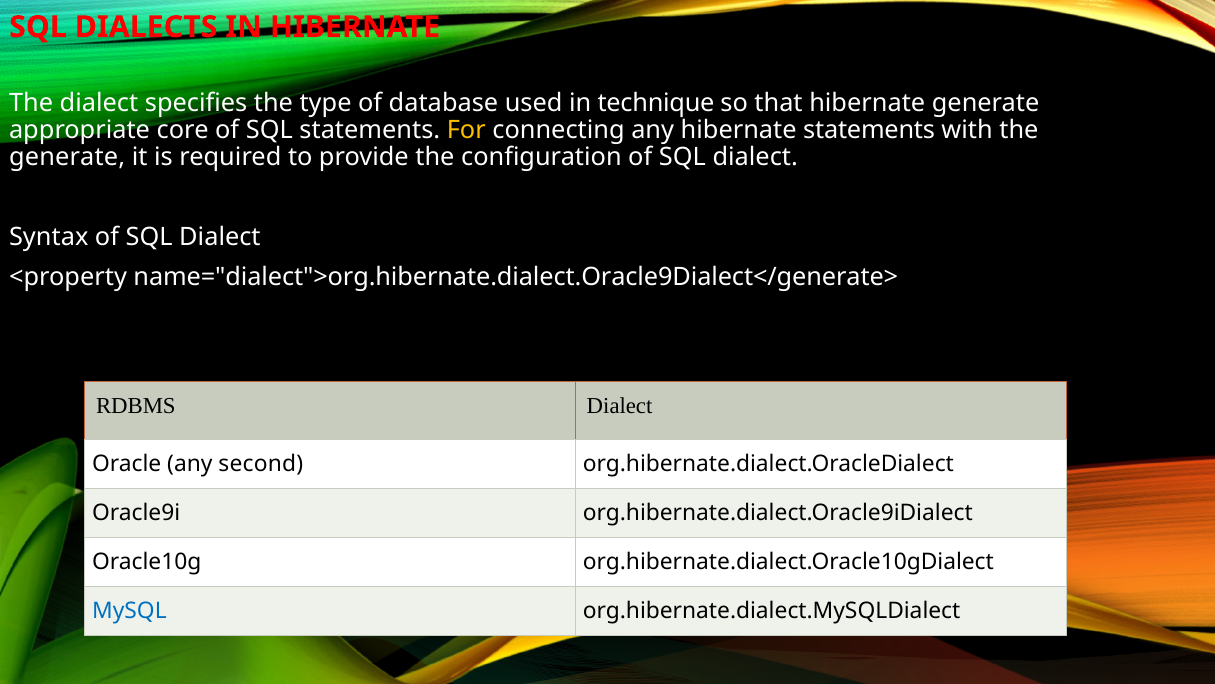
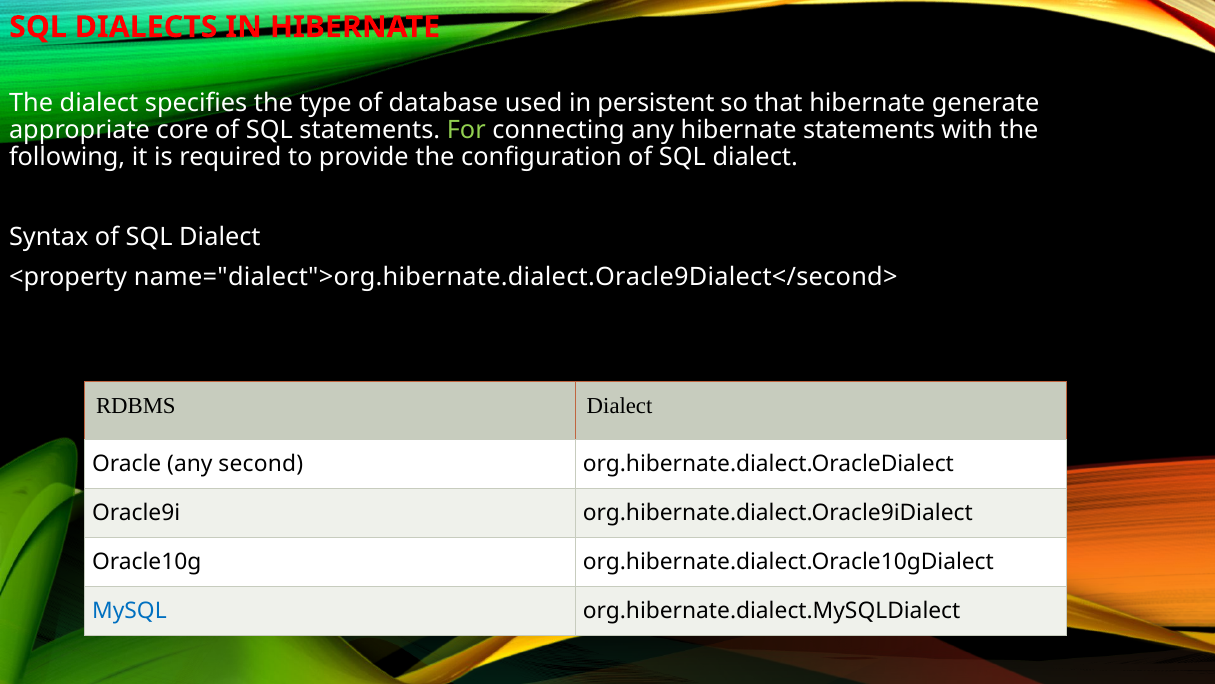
technique: technique -> persistent (656, 103)
For colour: yellow -> light green (466, 130)
generate: generate -> following (67, 157)
name="dialect">org.hibernate.dialect.Oracle9Dialect</generate>: name="dialect">org.hibernate.dialect.Oracle9Dialect</generate> -> name="dialect">org.hibernate.dialect.Oracle9Dialect</second> (516, 277)
